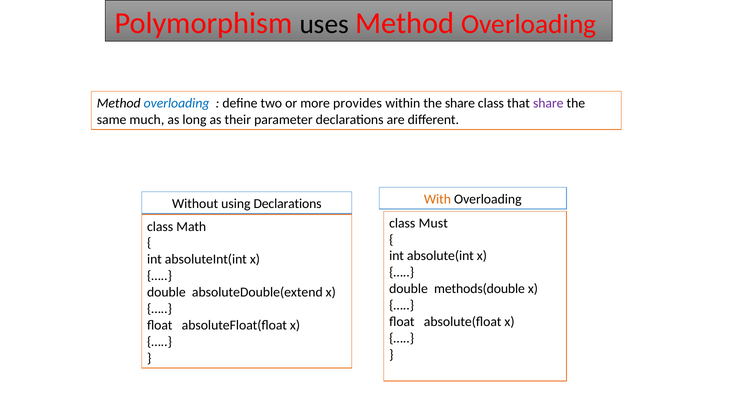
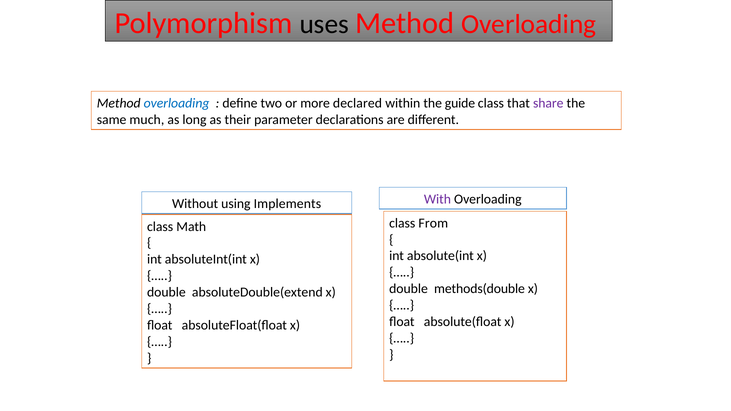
provides: provides -> declared (358, 103)
the share: share -> guide (460, 103)
With colour: orange -> purple (437, 199)
using Declarations: Declarations -> Implements (287, 204)
Must: Must -> From (433, 223)
